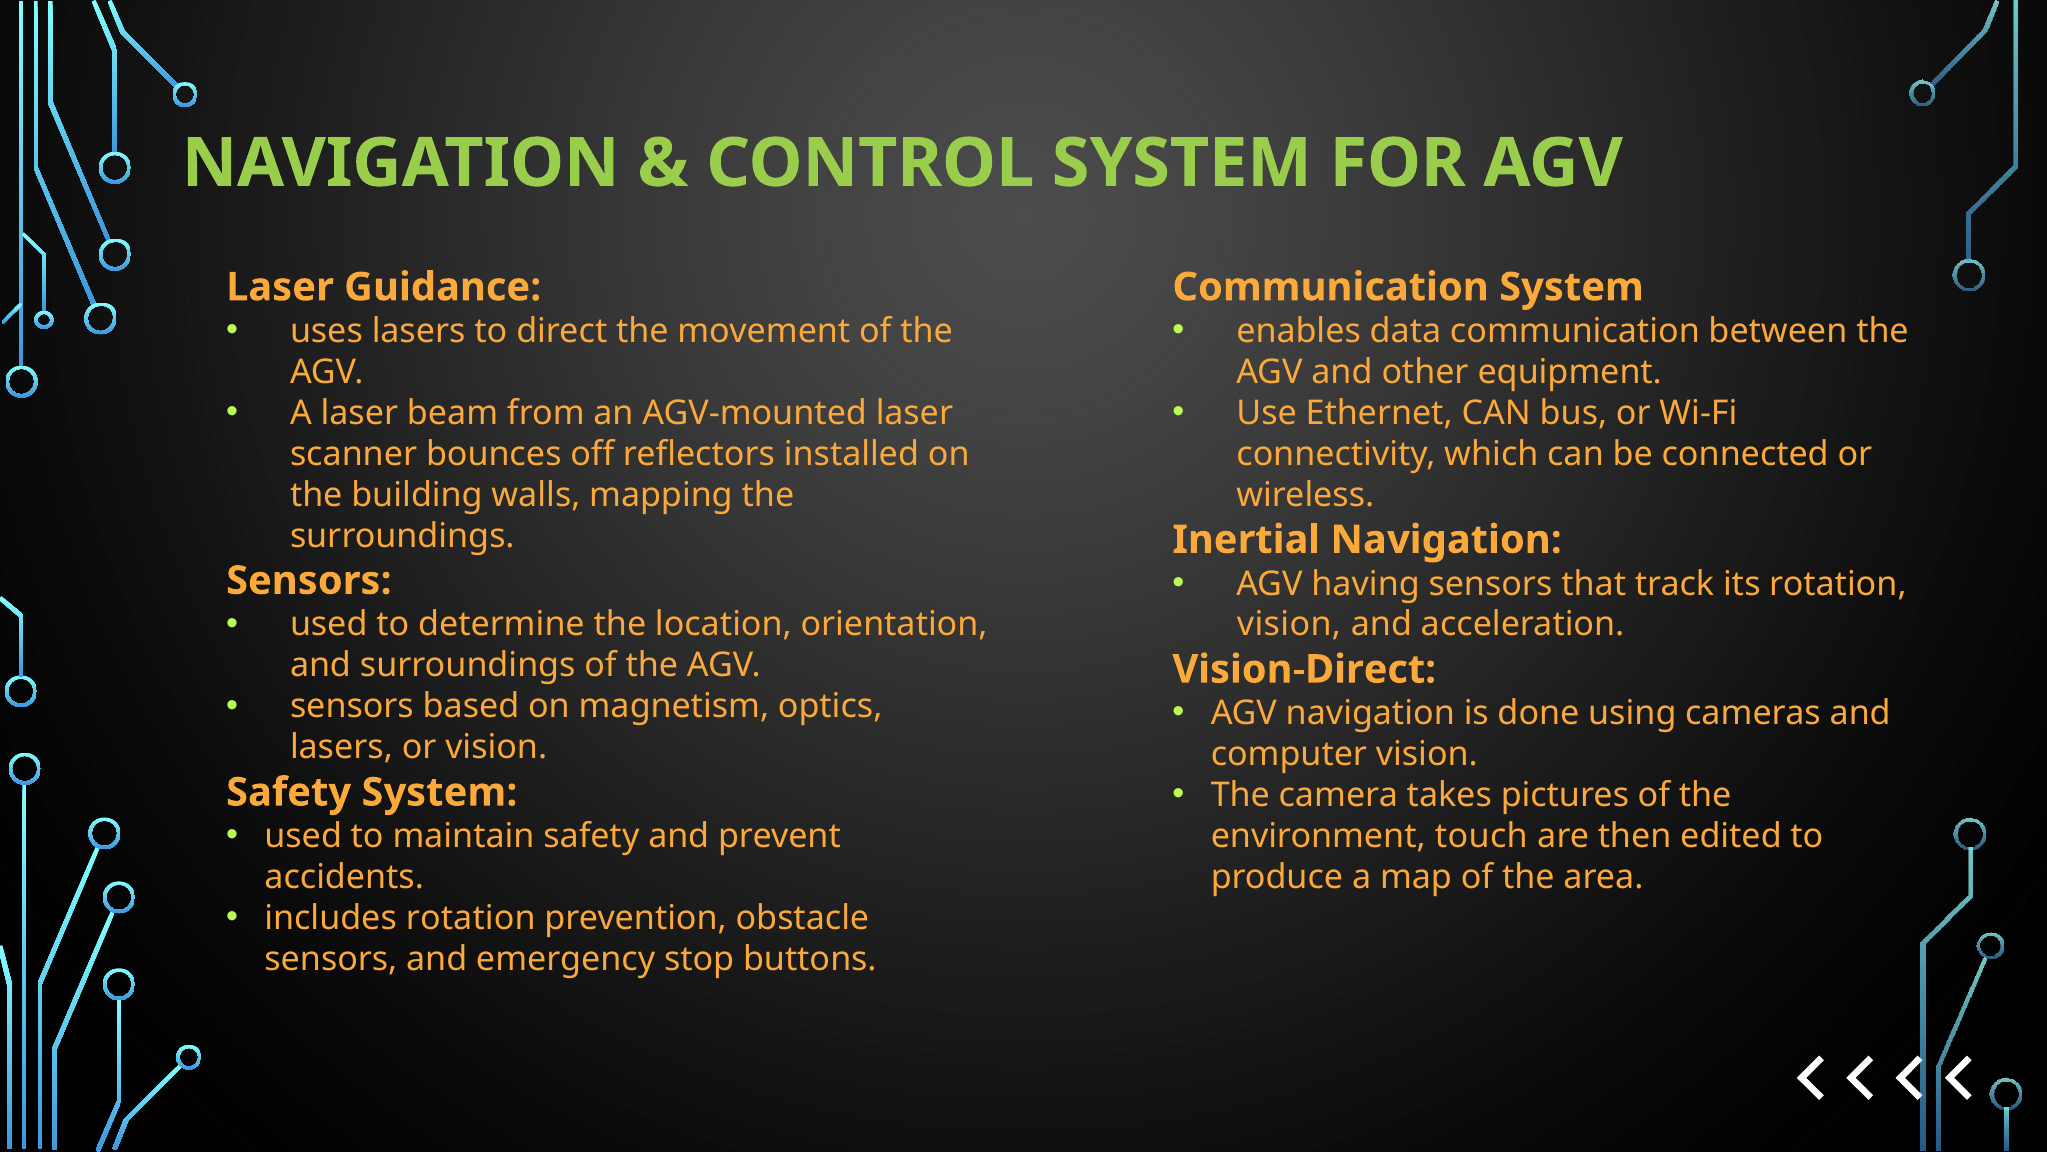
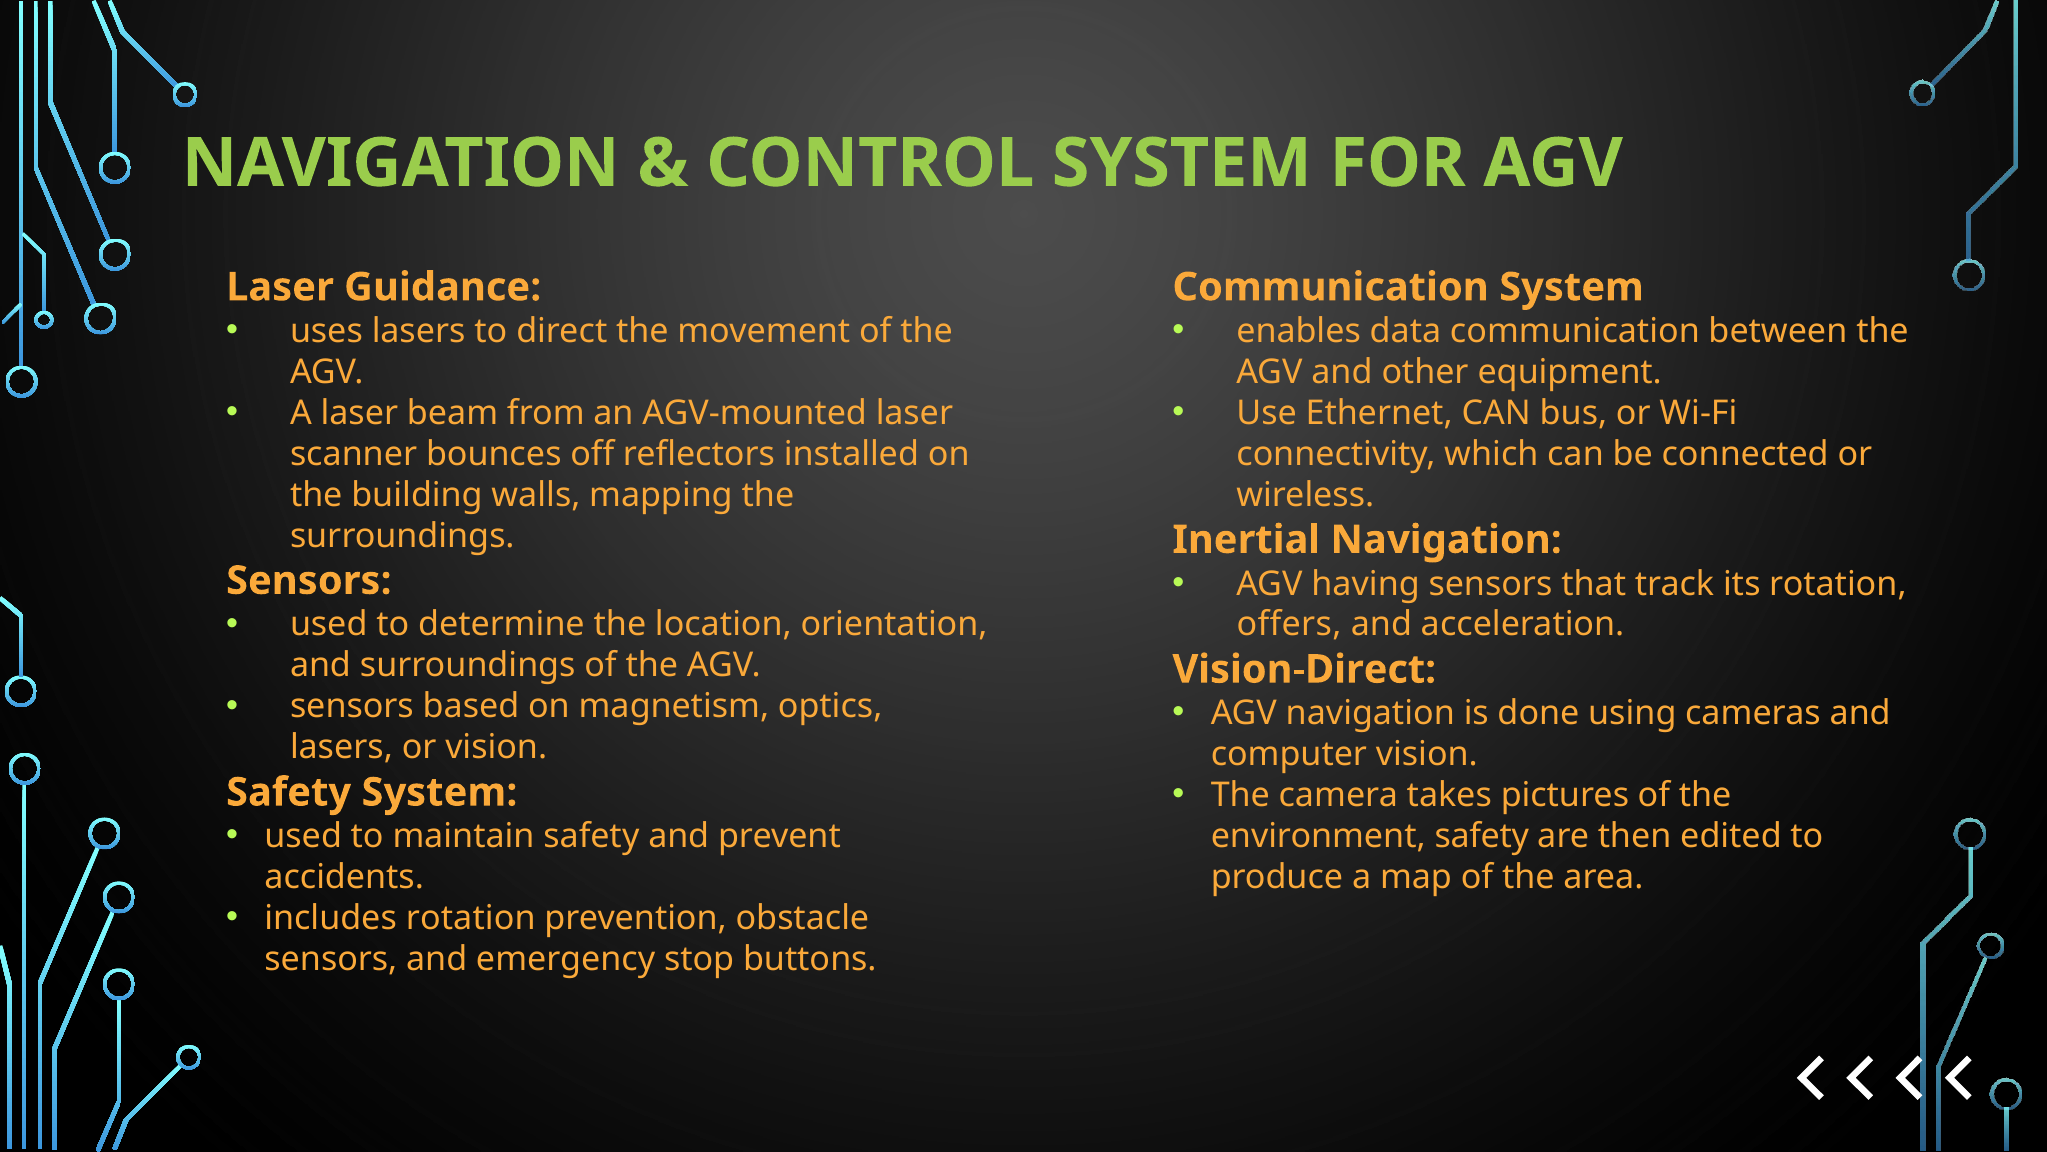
vision: vision -> offers (1289, 624)
environment touch: touch -> safety (1482, 836)
